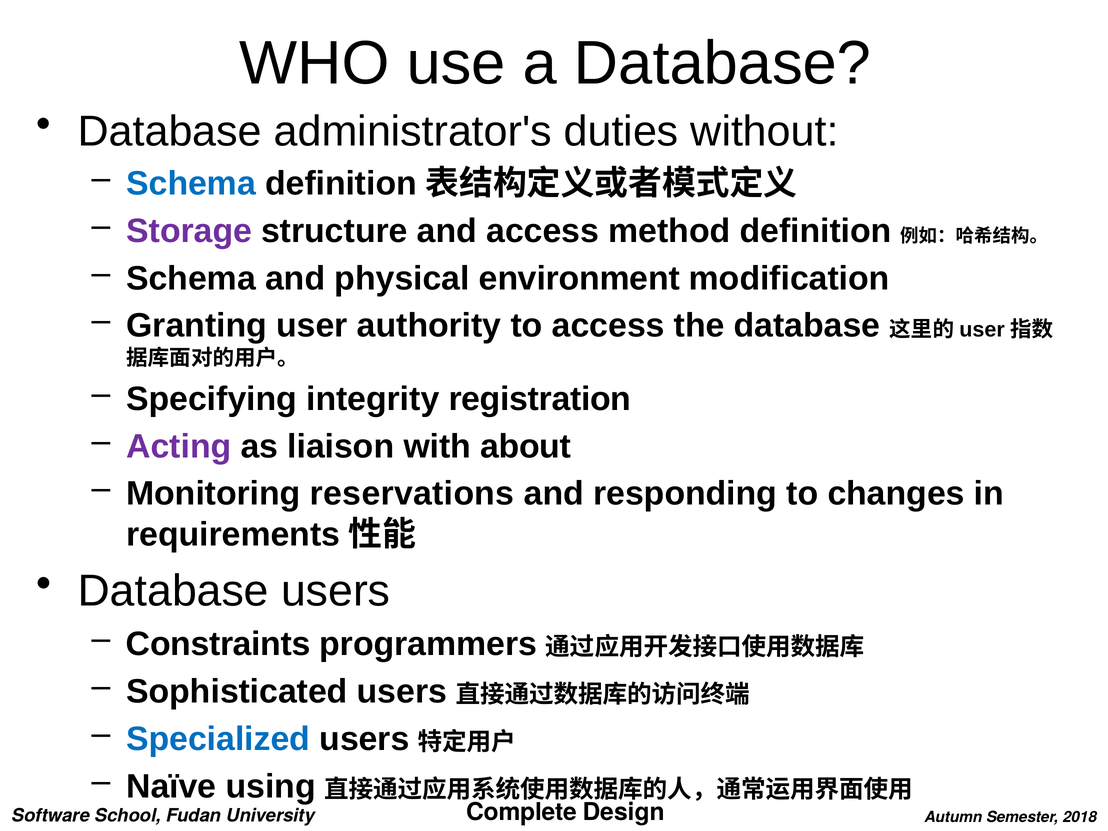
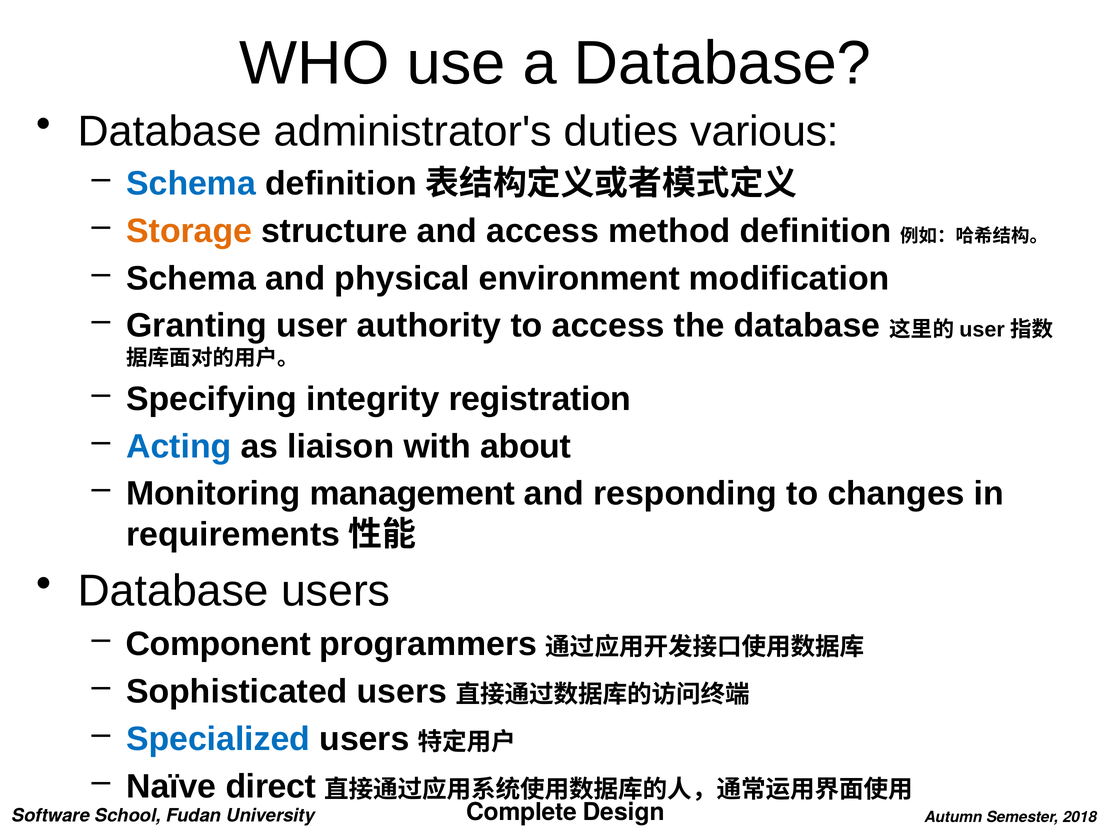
without: without -> various (765, 131)
Storage colour: purple -> orange (189, 231)
Acting colour: purple -> blue (179, 446)
reservations: reservations -> management (412, 494)
Constraints: Constraints -> Component (218, 644)
using: using -> direct (271, 786)
